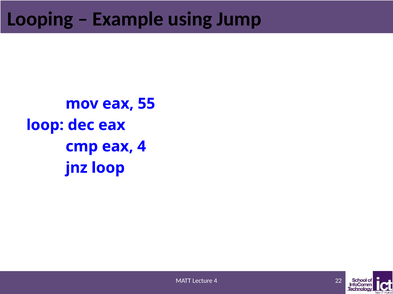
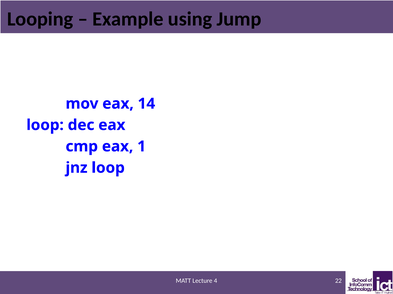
55: 55 -> 14 (146, 104)
eax 4: 4 -> 1 (142, 147)
